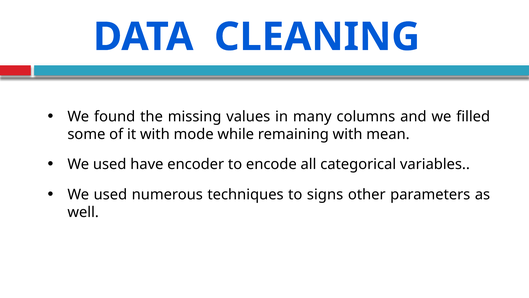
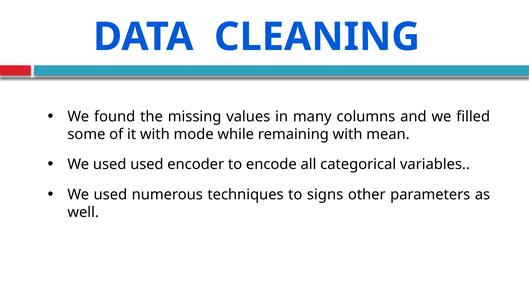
used have: have -> used (147, 164)
